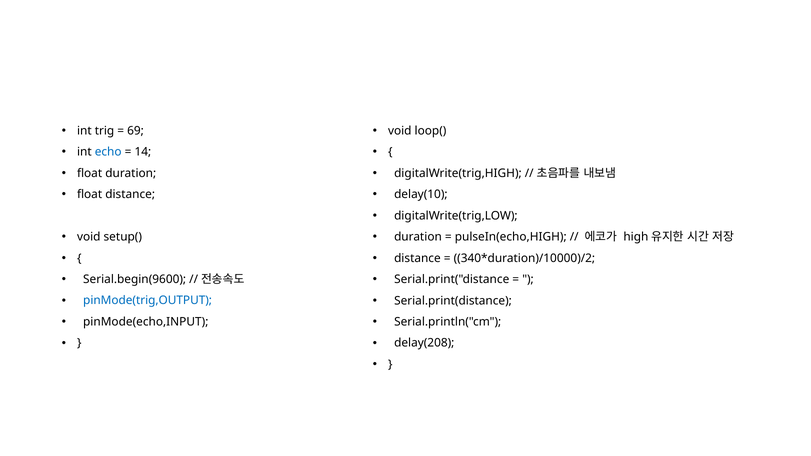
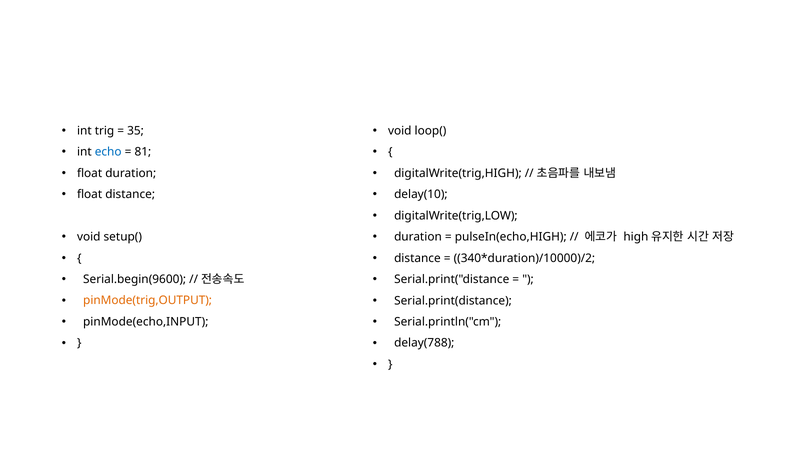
69: 69 -> 35 (136, 131)
14: 14 -> 81 (143, 152)
pinMode(trig,OUTPUT colour: blue -> orange (148, 301)
delay(208: delay(208 -> delay(788 (424, 343)
